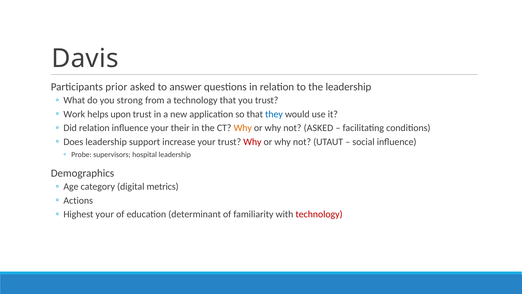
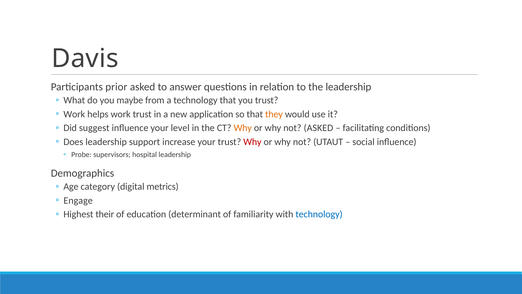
strong: strong -> maybe (130, 100)
helps upon: upon -> work (121, 114)
they colour: blue -> orange (274, 114)
Did relation: relation -> suggest (94, 128)
their: their -> level (180, 128)
Actions: Actions -> Engage (78, 200)
Highest your: your -> their (105, 214)
technology colour: red -> blue (319, 214)
